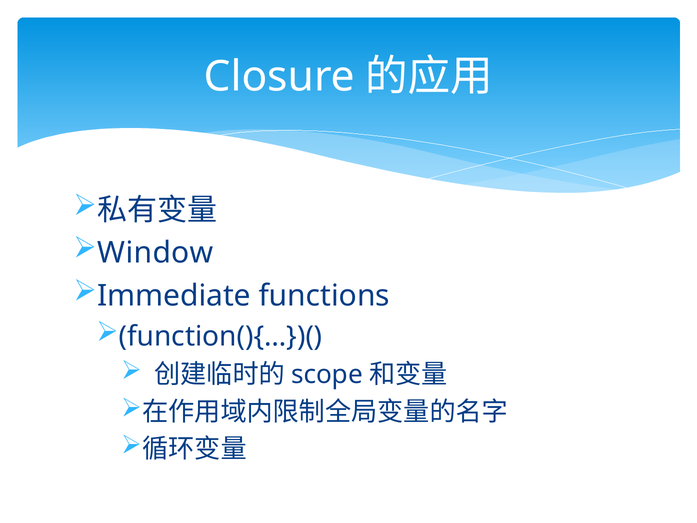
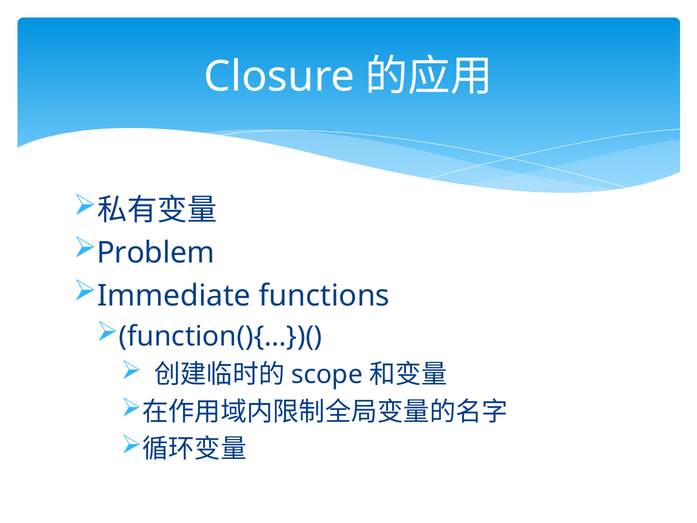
Window: Window -> Problem (156, 253)
